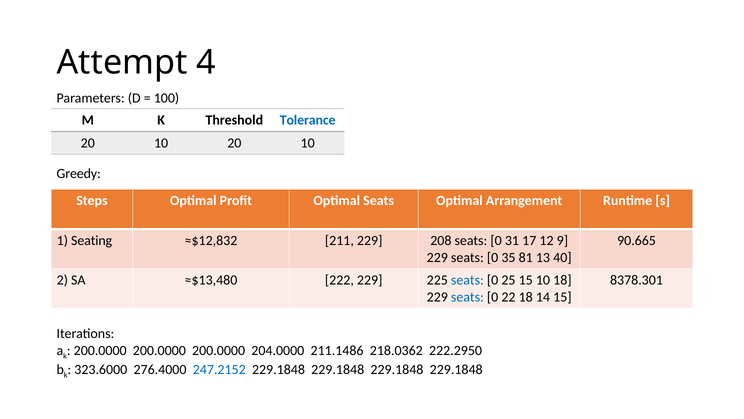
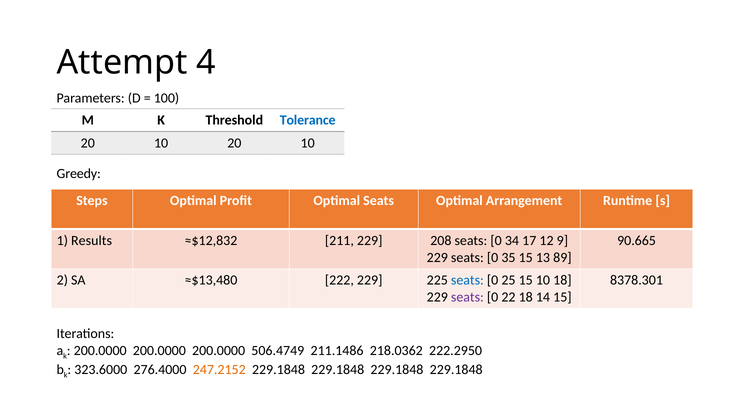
Seating: Seating -> Results (92, 240)
31: 31 -> 34 (512, 240)
35 81: 81 -> 15 (526, 257)
40: 40 -> 89 (562, 257)
seats colour: blue -> purple (467, 297)
204.0000: 204.0000 -> 506.4749 (278, 350)
247.2152 colour: blue -> orange (219, 369)
